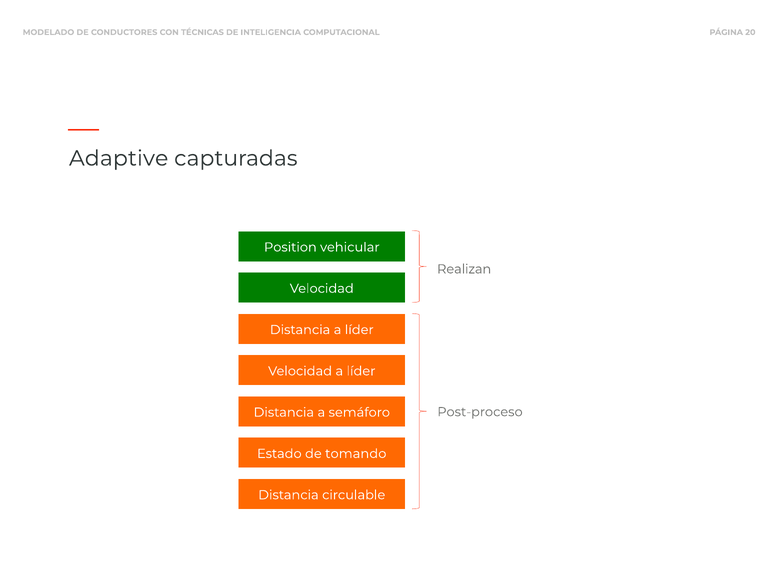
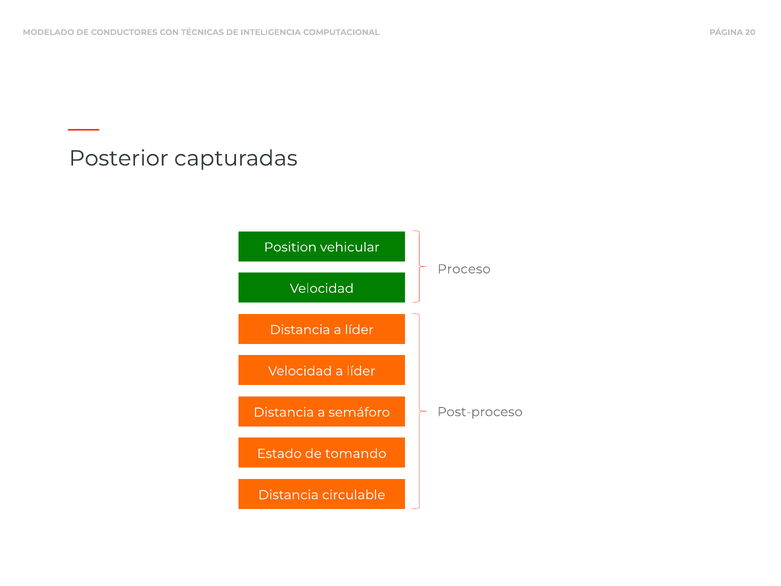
Adaptive: Adaptive -> Posterior (119, 158)
Realizan: Realizan -> Proceso (464, 269)
